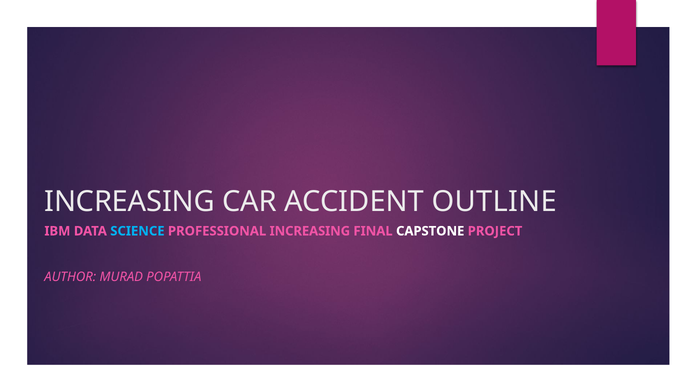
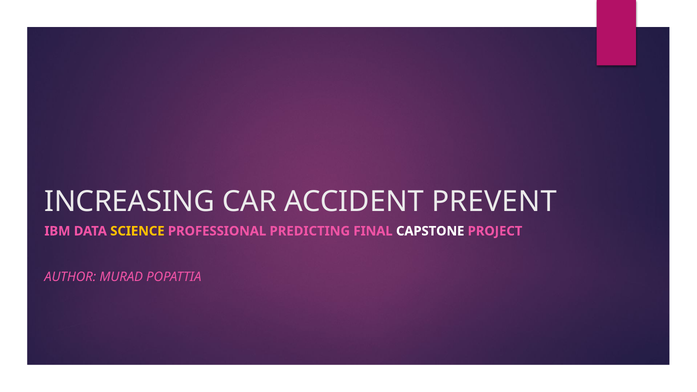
OUTLINE: OUTLINE -> PREVENT (494, 202)
SCIENCE colour: light blue -> yellow (137, 231)
PROFESSIONAL INCREASING: INCREASING -> PREDICTING (310, 231)
